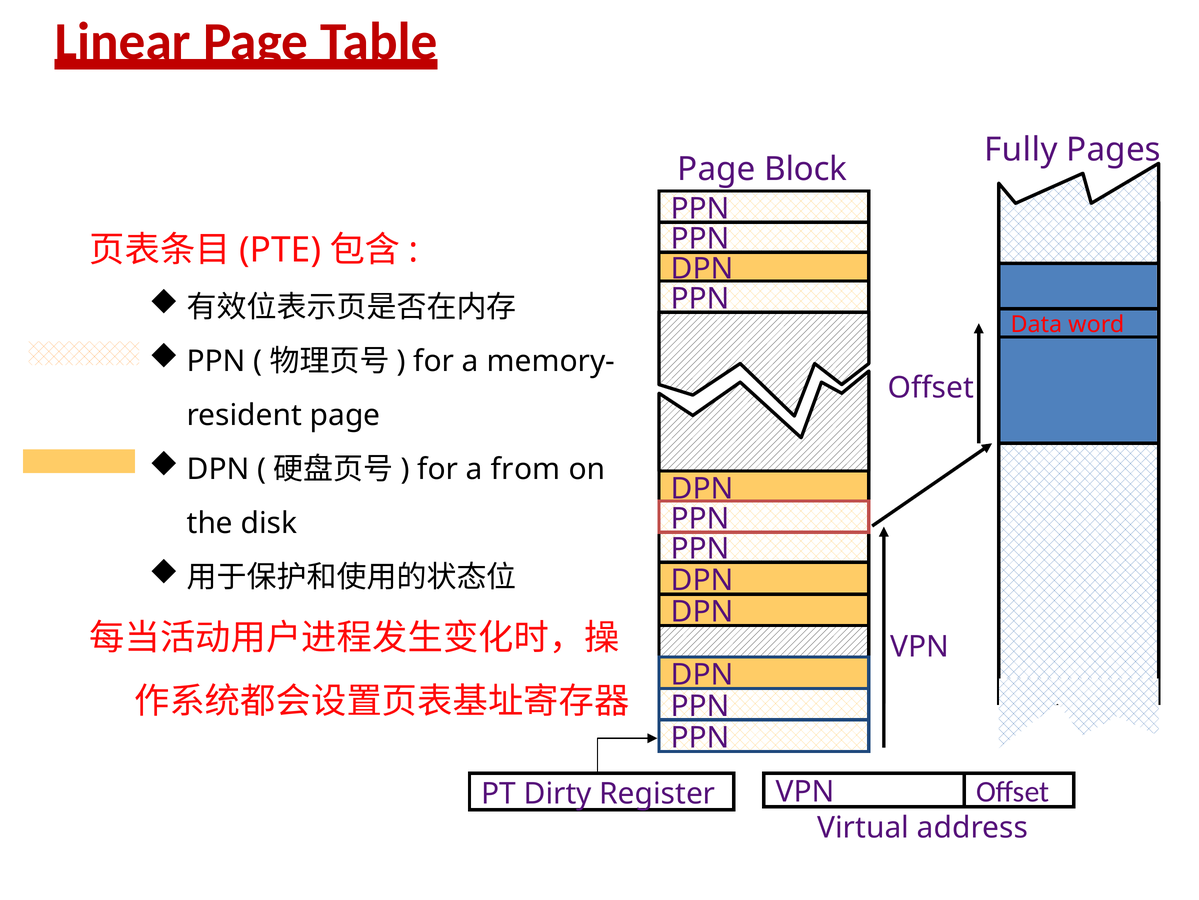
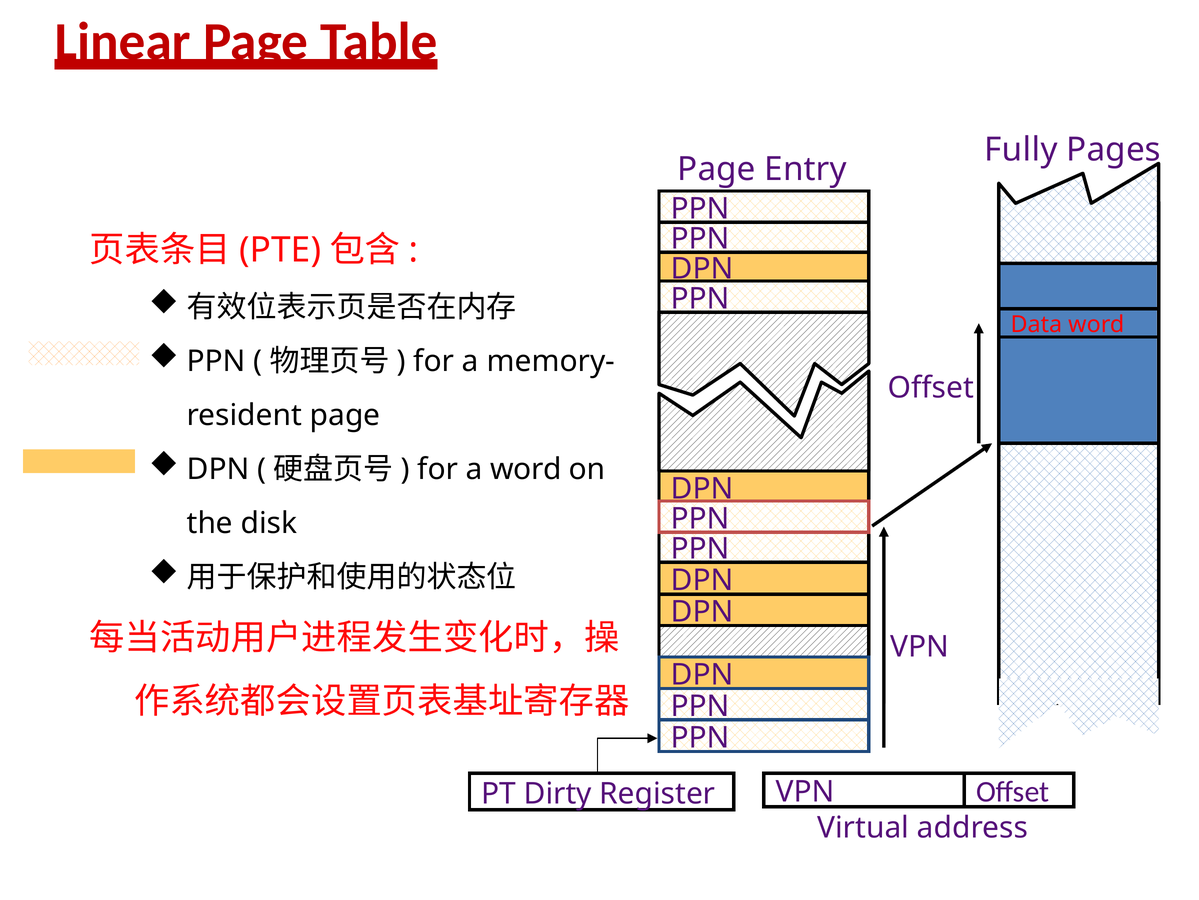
Block: Block -> Entry (806, 169)
a from: from -> word (526, 469)
